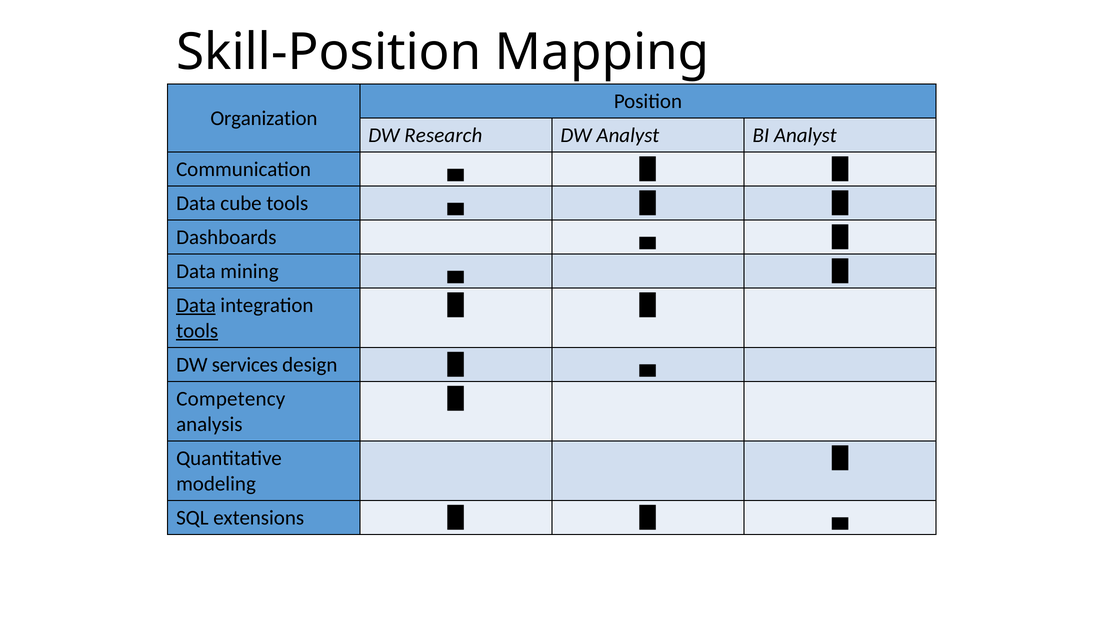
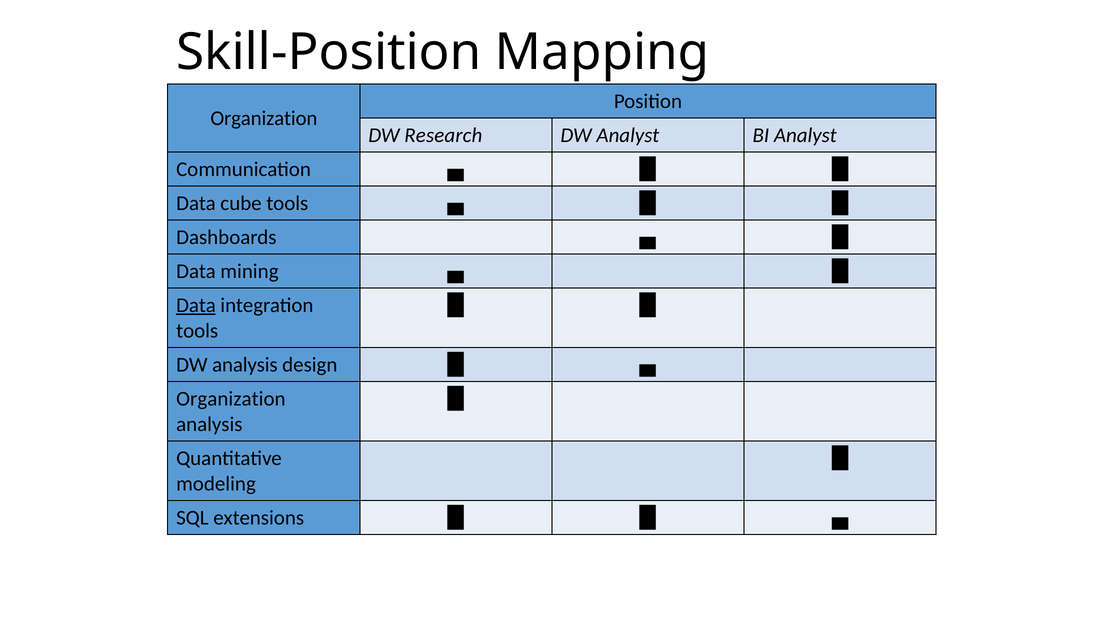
tools underline: present -> none (197, 331)
DW services: services -> analysis (245, 365)
Competency: Competency -> Organization (231, 399)
